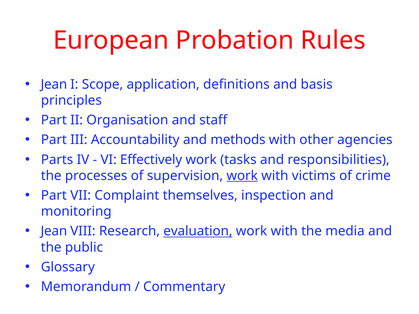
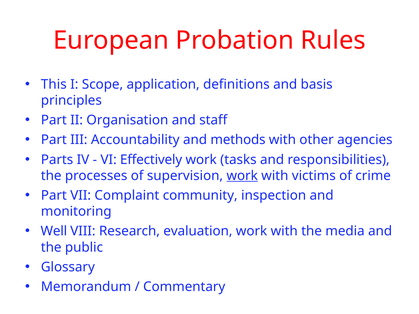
Jean: Jean -> This (54, 84)
themselves: themselves -> community (200, 196)
Jean: Jean -> Well (54, 231)
evaluation underline: present -> none (198, 231)
